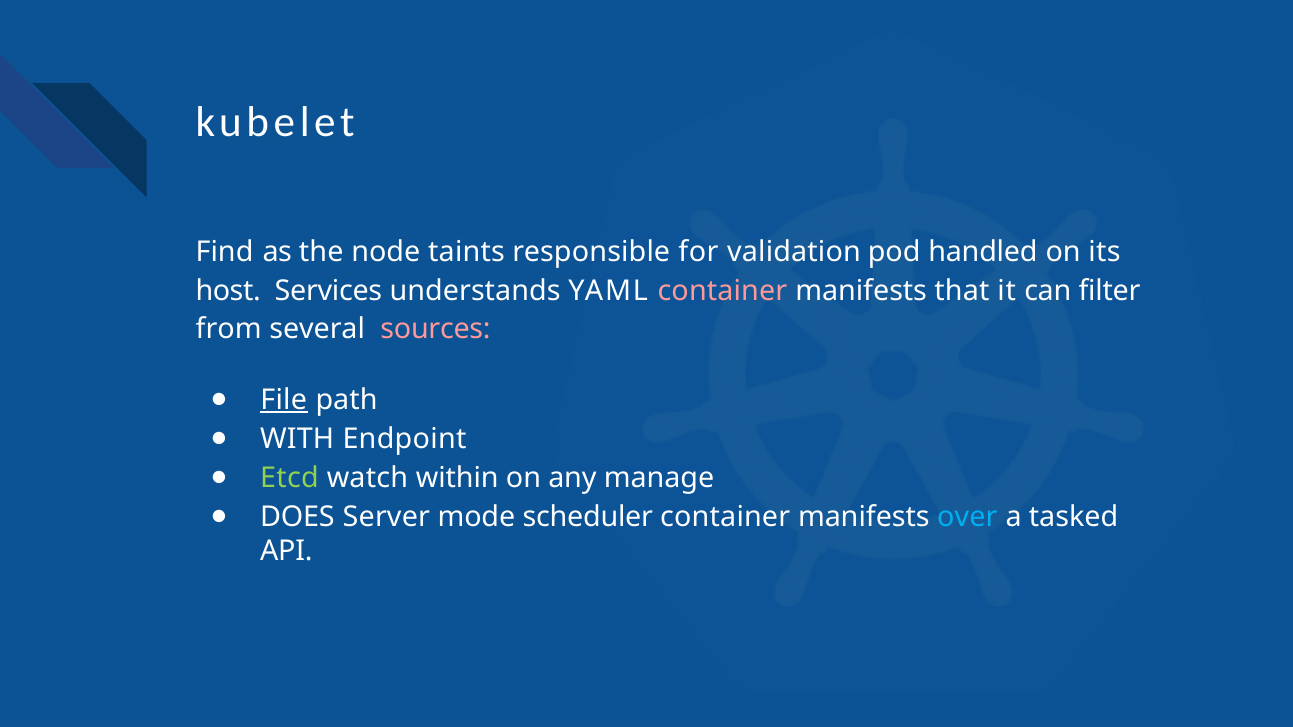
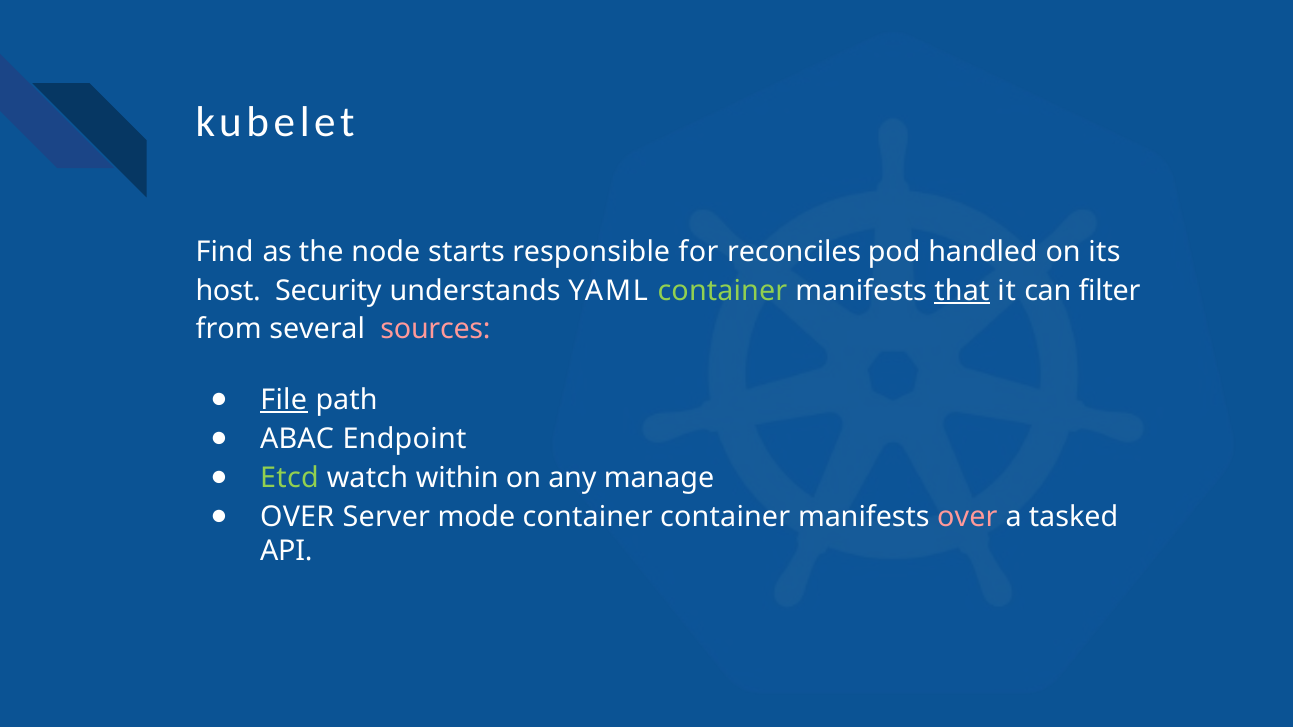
taints: taints -> starts (467, 252)
validation: validation -> reconciles (794, 252)
Services: Services -> Security (328, 291)
container colour: pink -> light green (722, 291)
that underline: none -> present (962, 291)
WITH: WITH -> ABAC (297, 439)
DOES: DOES -> OVER (297, 517)
mode scheduler: scheduler -> container (588, 517)
over colour: light blue -> pink (967, 517)
